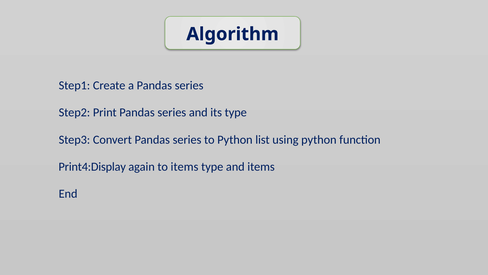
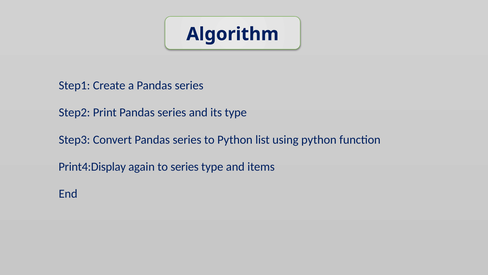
to items: items -> series (185, 166)
